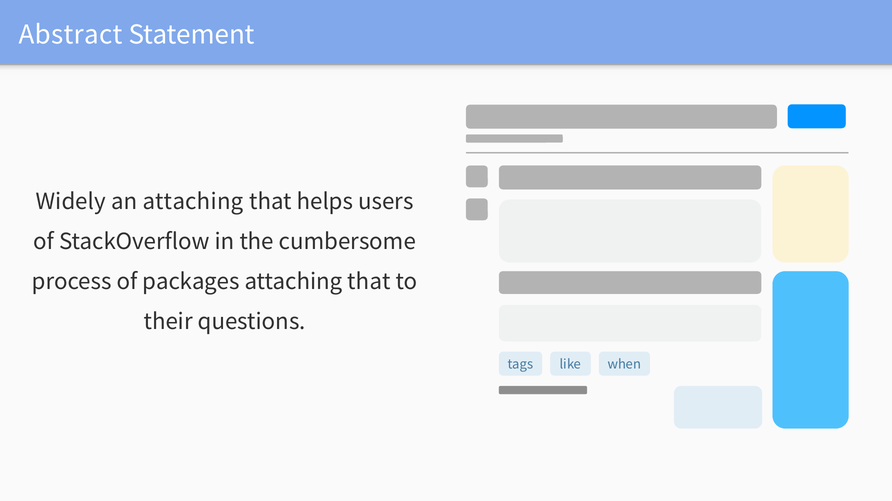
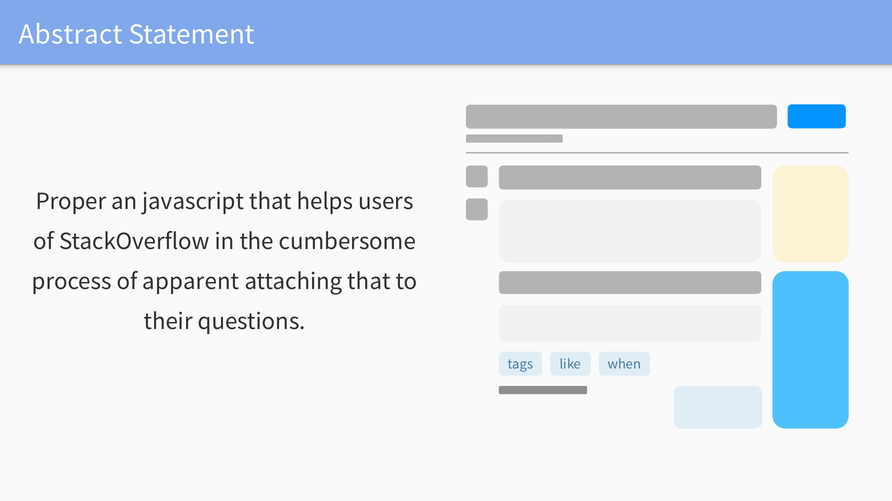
Widely: Widely -> Proper (71, 202)
an attaching: attaching -> javascript (193, 202)
packages: packages -> apparent (191, 282)
